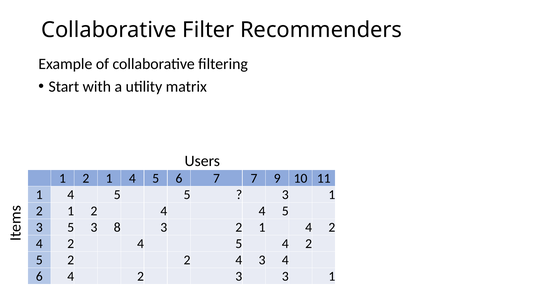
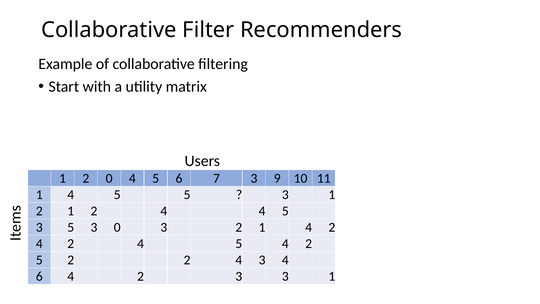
1: 1 -> 0 (109, 178)
7 7: 7 -> 3 (254, 178)
3 8: 8 -> 0 (117, 227)
